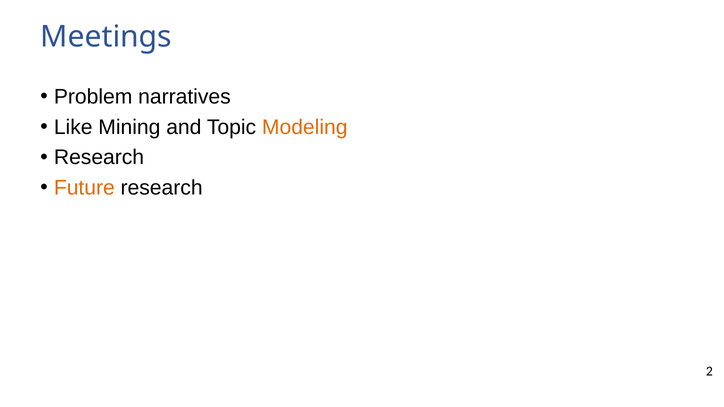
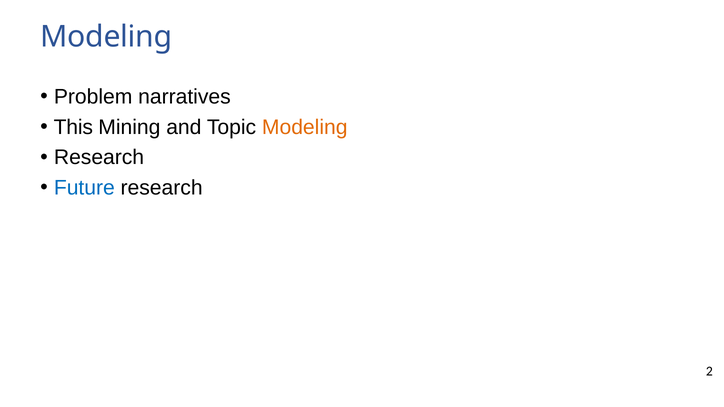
Meetings: Meetings -> Modeling (106, 37)
Like: Like -> This (73, 127)
Future colour: orange -> blue (84, 188)
